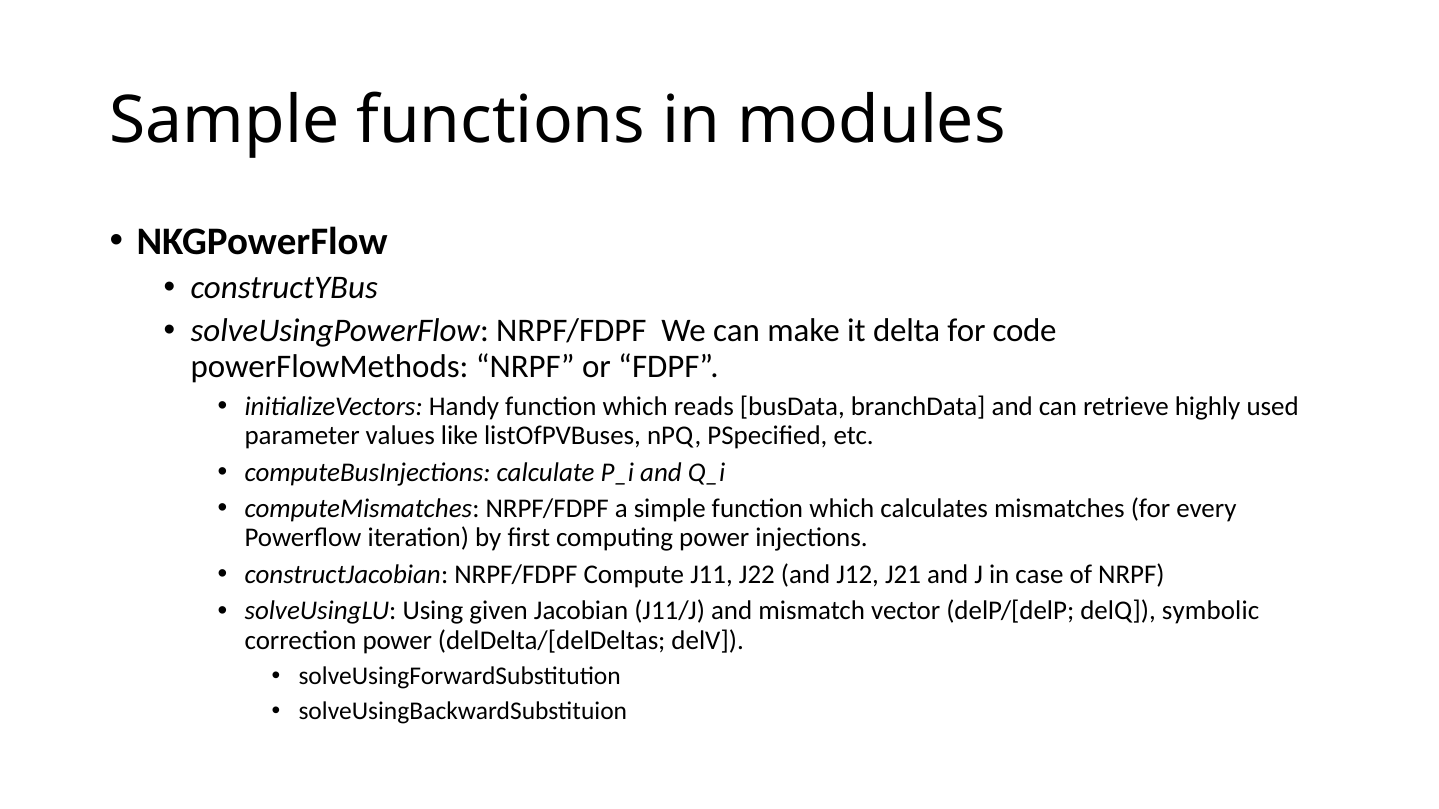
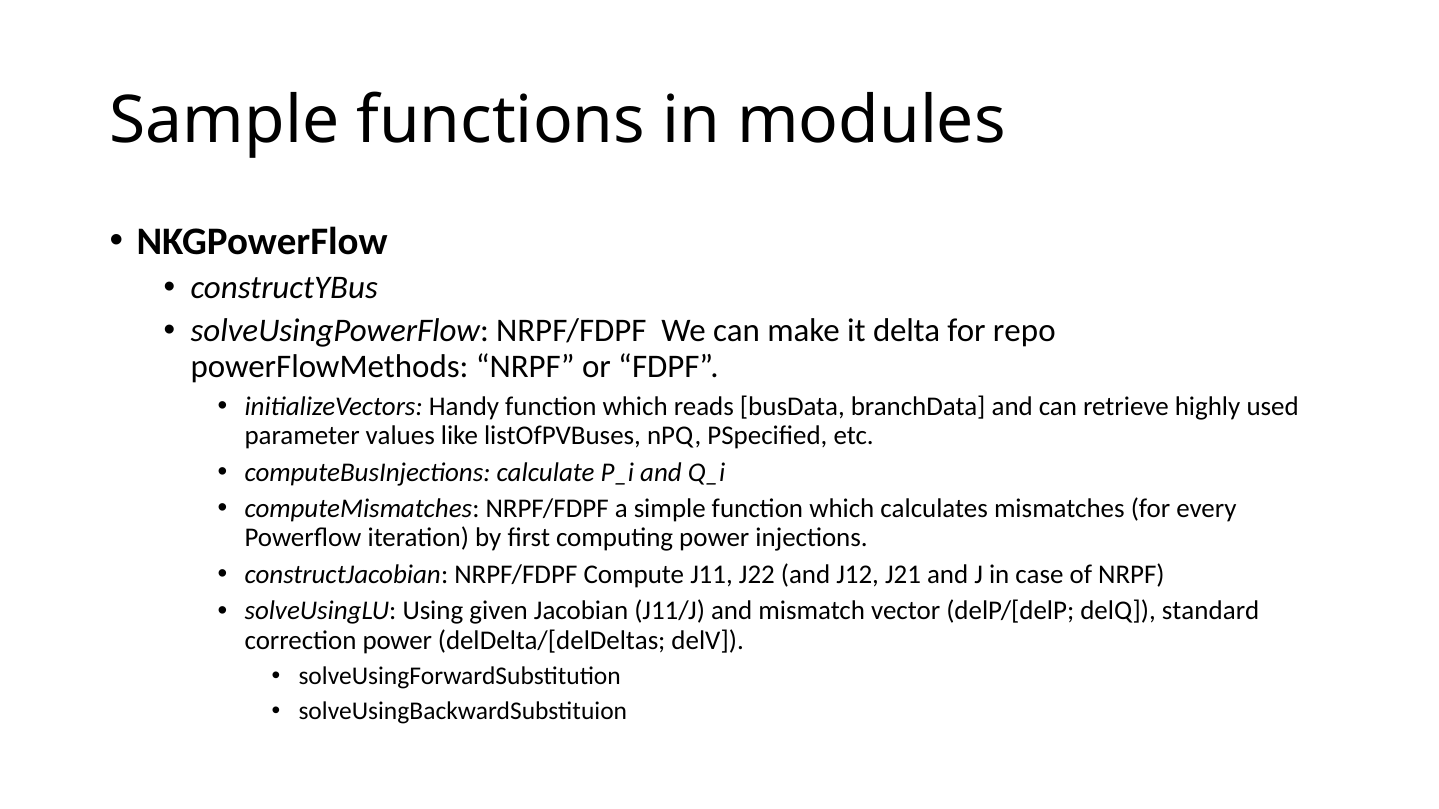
code: code -> repo (1024, 331)
symbolic: symbolic -> standard (1211, 611)
